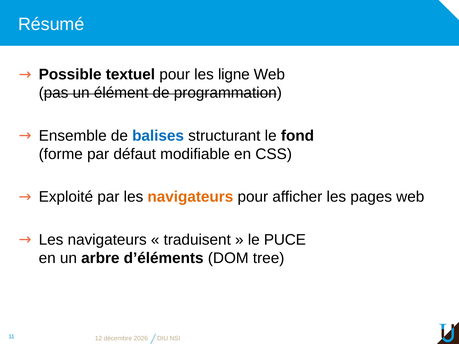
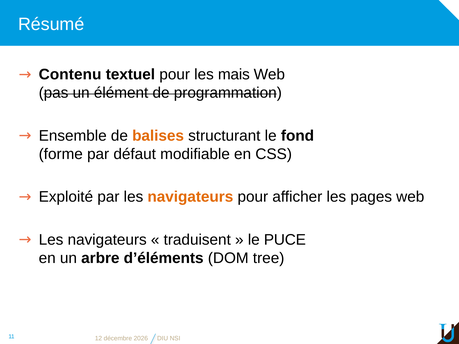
Possible: Possible -> Contenu (70, 75)
ligne: ligne -> mais (234, 75)
balises colour: blue -> orange (158, 136)
